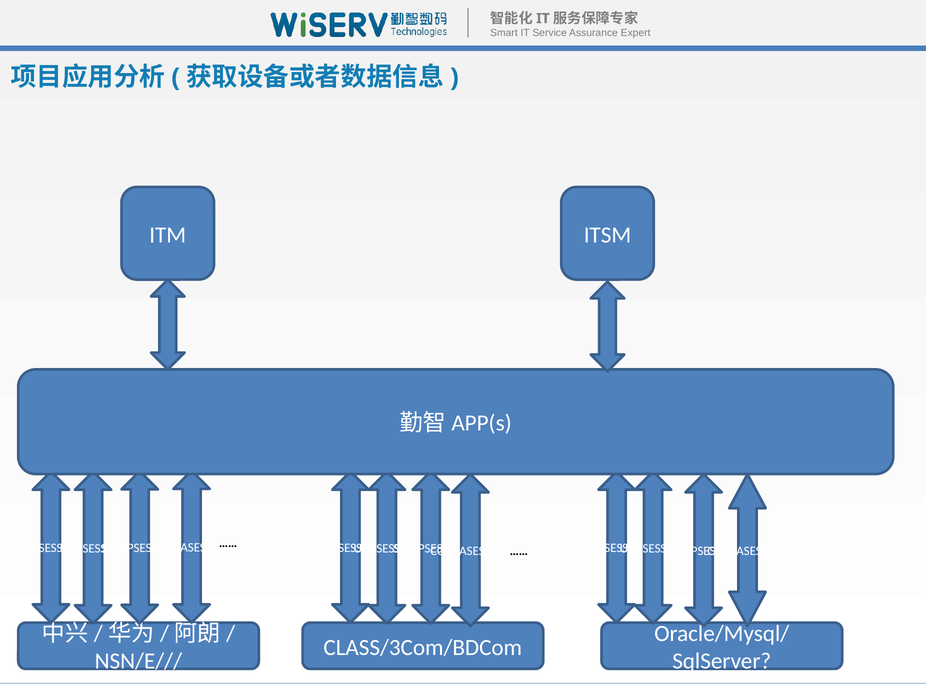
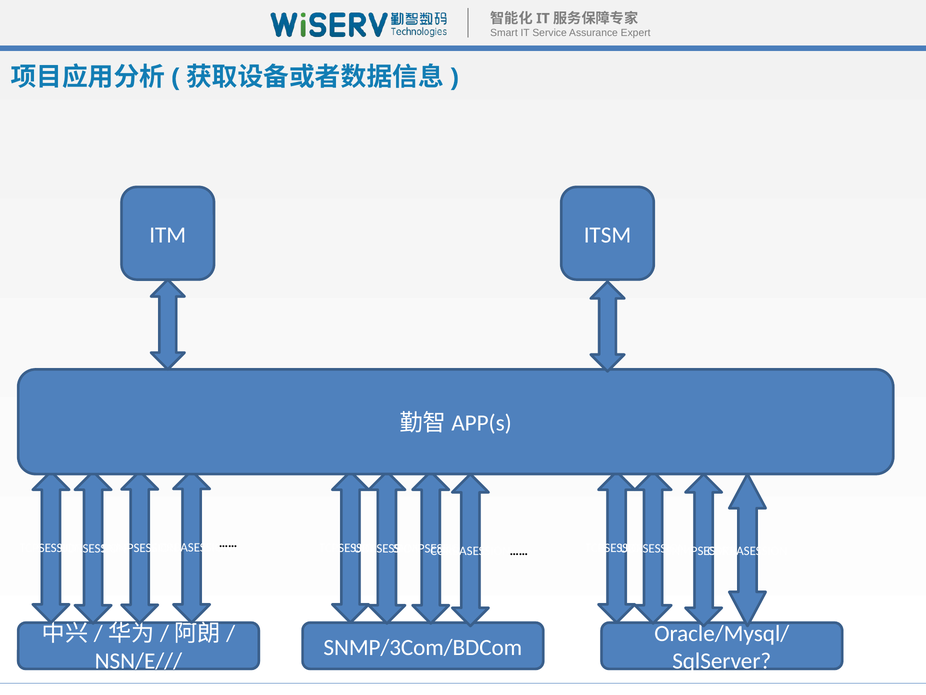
CLASS/3Com/BDCom: CLASS/3Com/BDCom -> SNMP/3Com/BDCom (423, 647)
